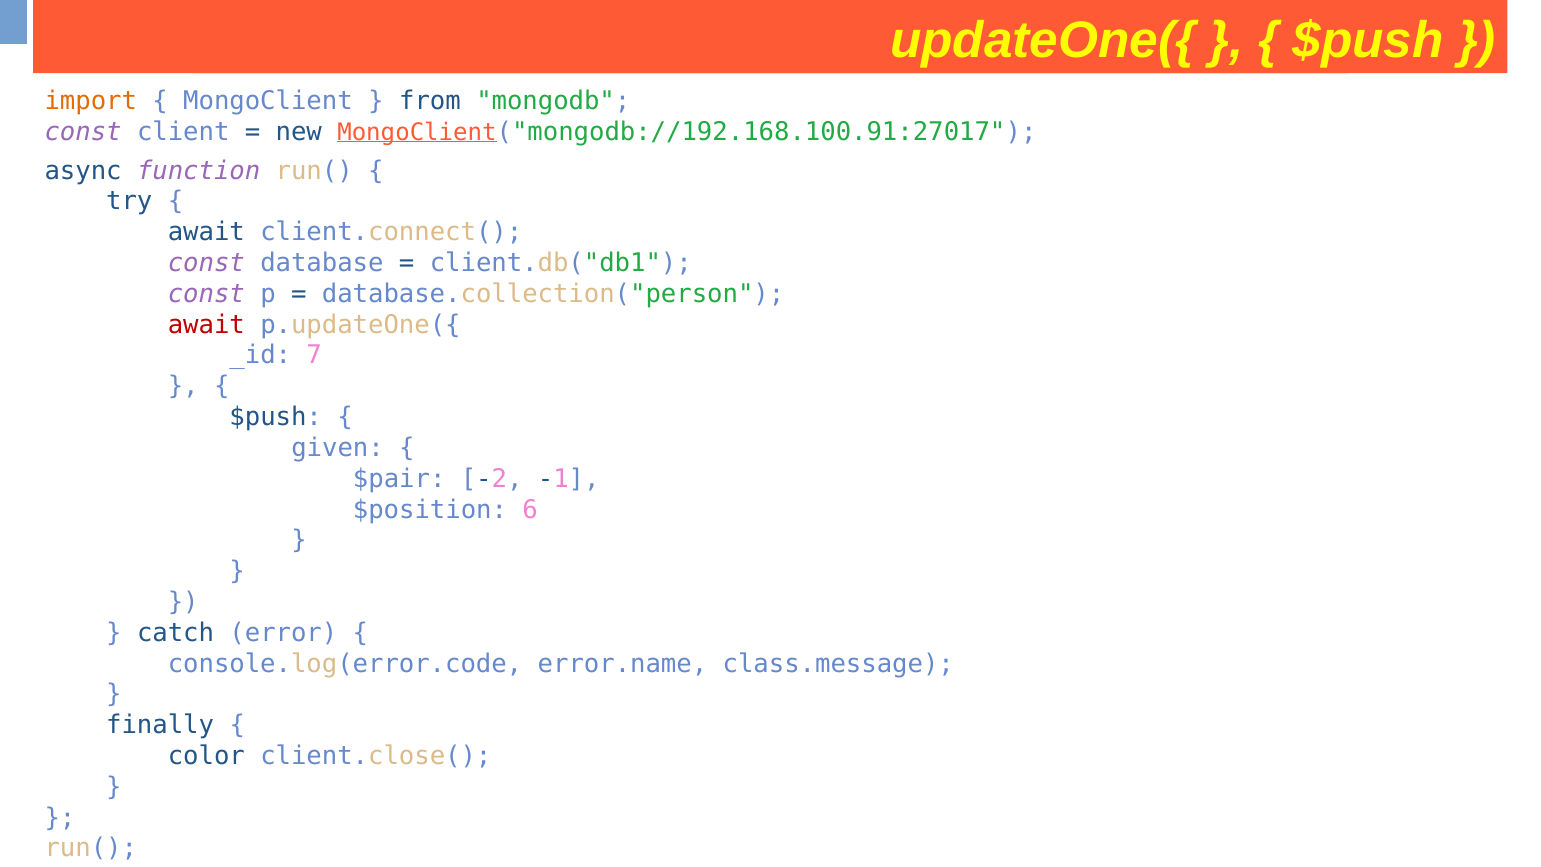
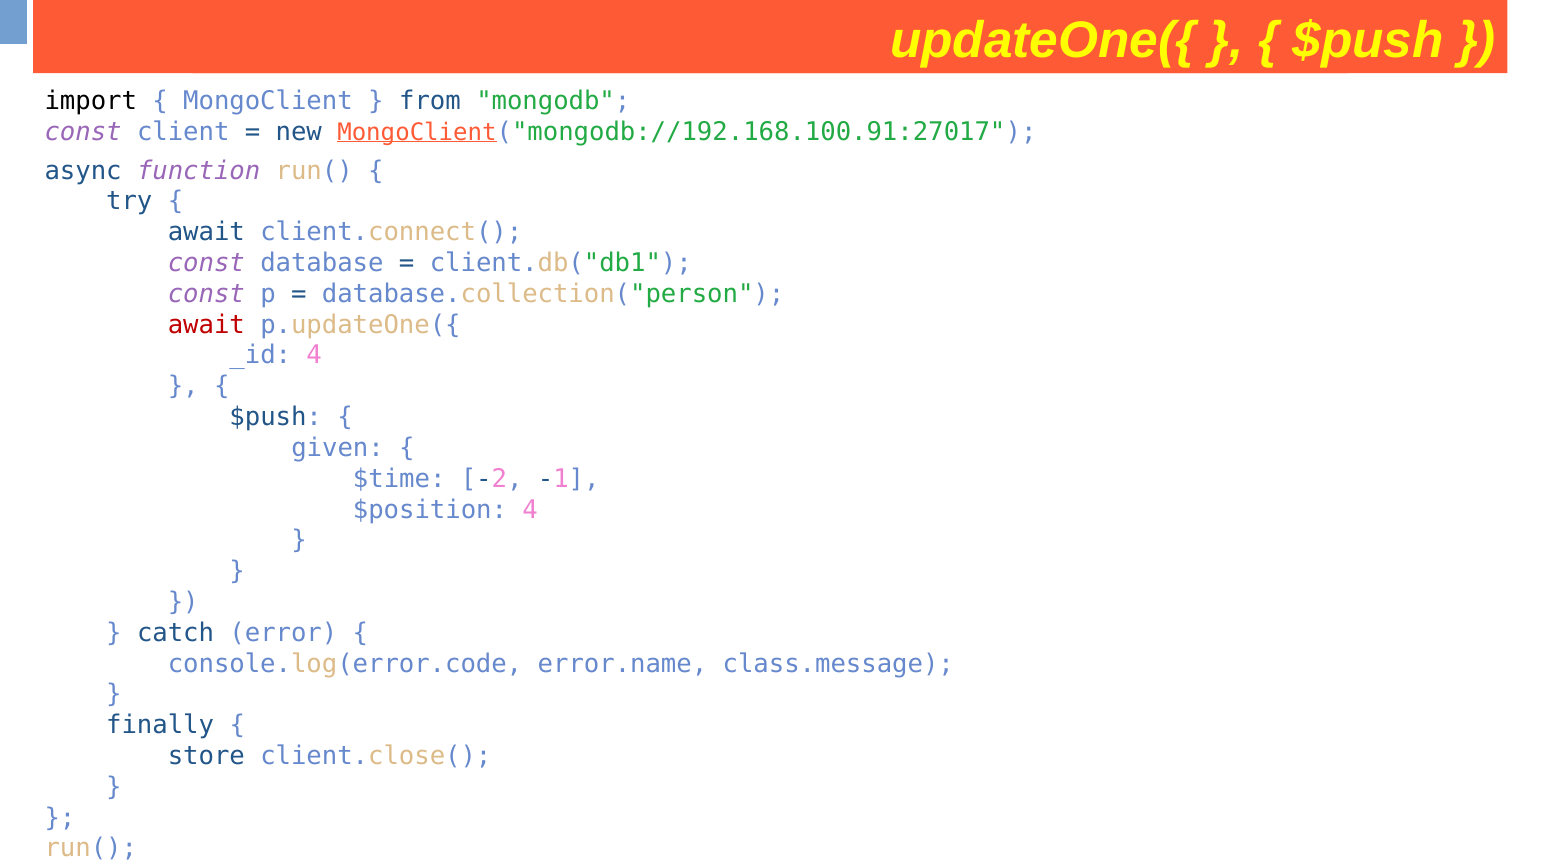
import colour: orange -> black (91, 101)
_id 7: 7 -> 4 (314, 355)
$pair: $pair -> $time (399, 479)
$position 6: 6 -> 4 (530, 509)
color: color -> store (206, 756)
